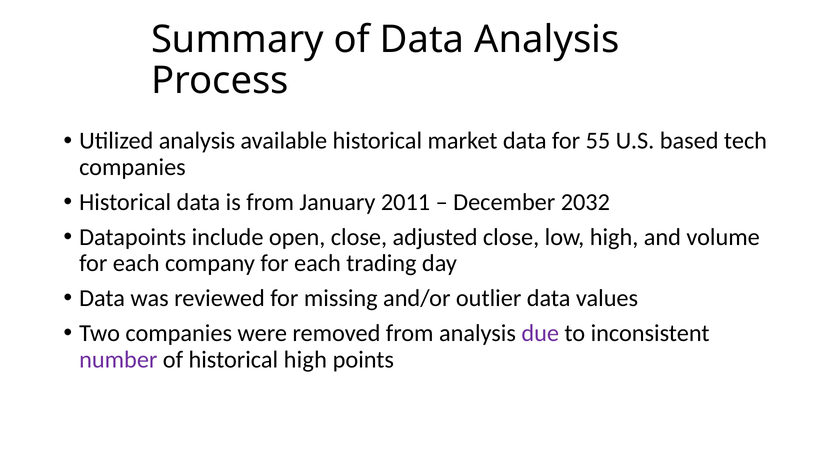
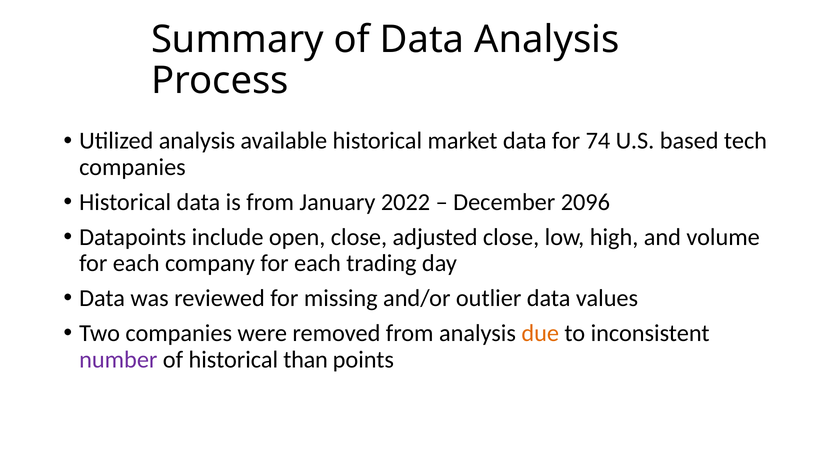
55: 55 -> 74 (598, 141)
2011: 2011 -> 2022 (406, 202)
2032: 2032 -> 2096 (585, 202)
due colour: purple -> orange (540, 333)
historical high: high -> than (306, 360)
